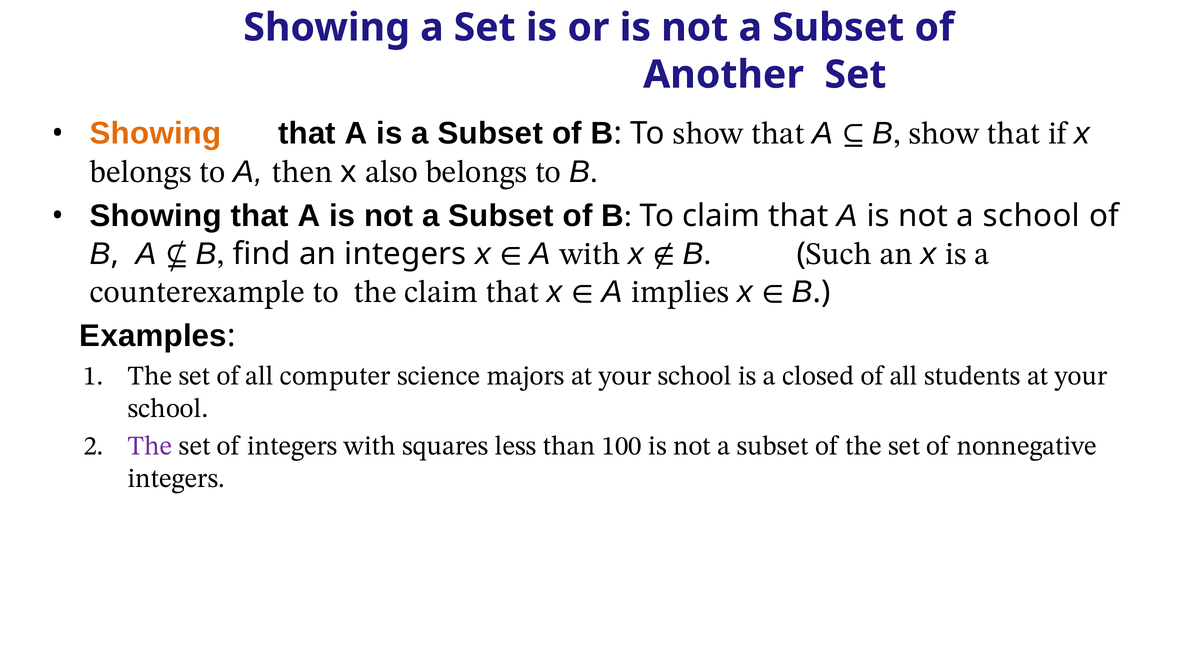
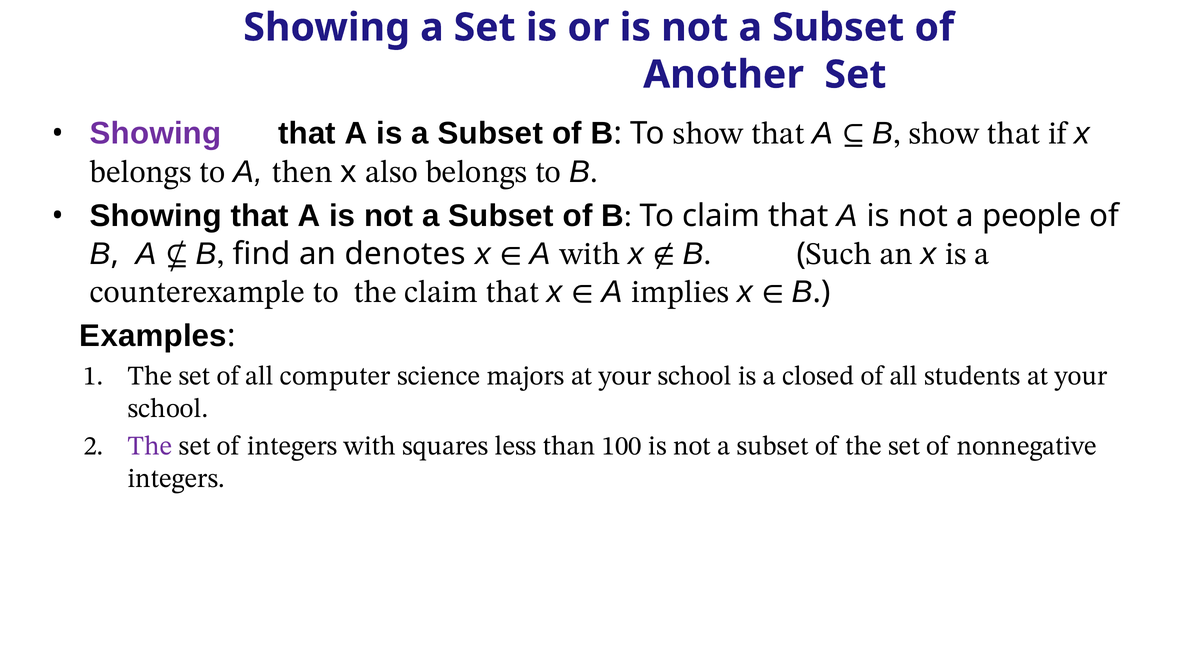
Showing colour: orange -> purple (156, 133)
a school: school -> people (1032, 216)
an integers: integers -> denotes (405, 254)
